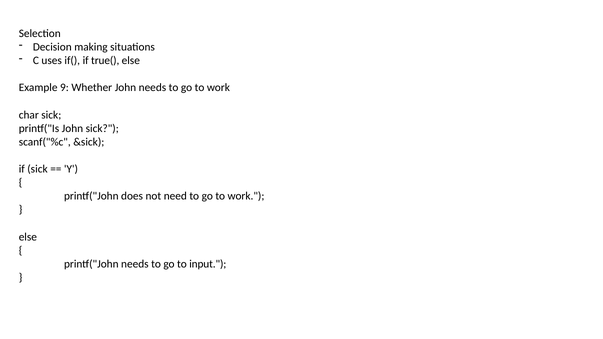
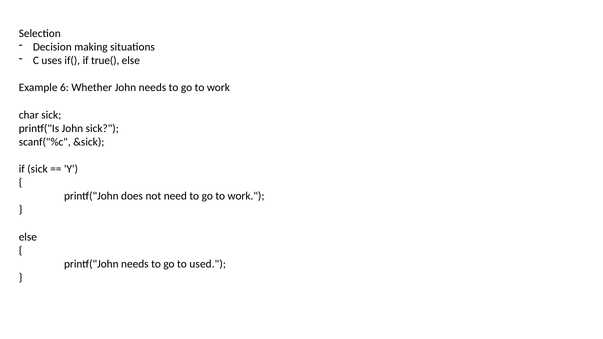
9: 9 -> 6 (64, 88)
input: input -> used (208, 264)
